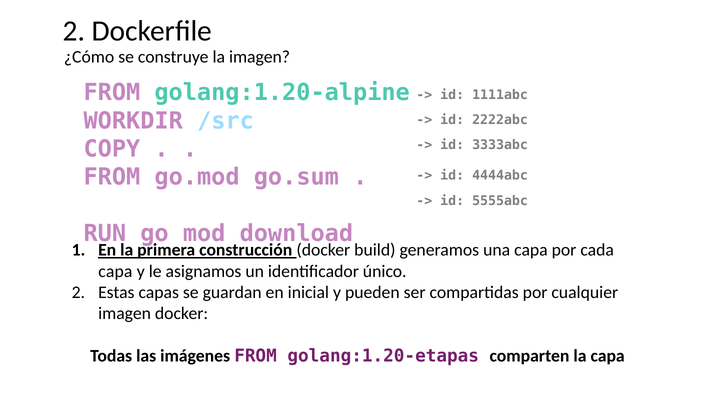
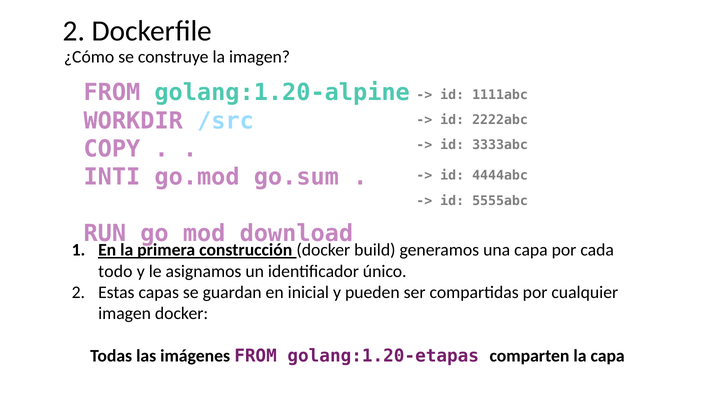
FROM: FROM -> INTI (112, 178)
capa: capa -> todo (115, 272)
